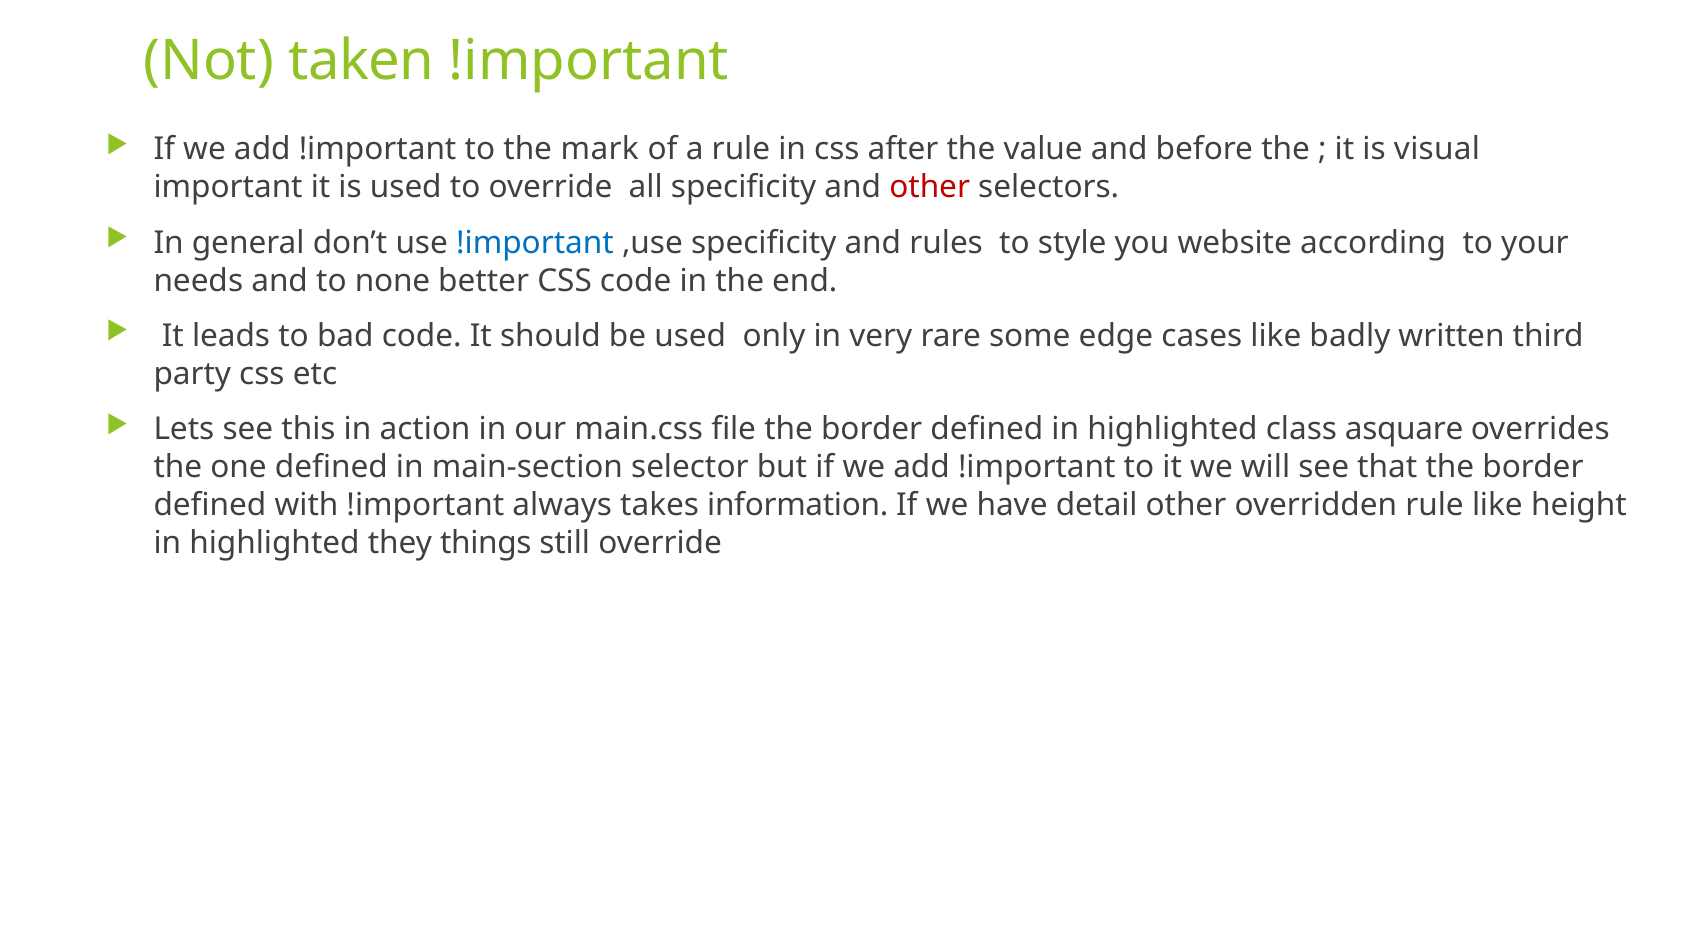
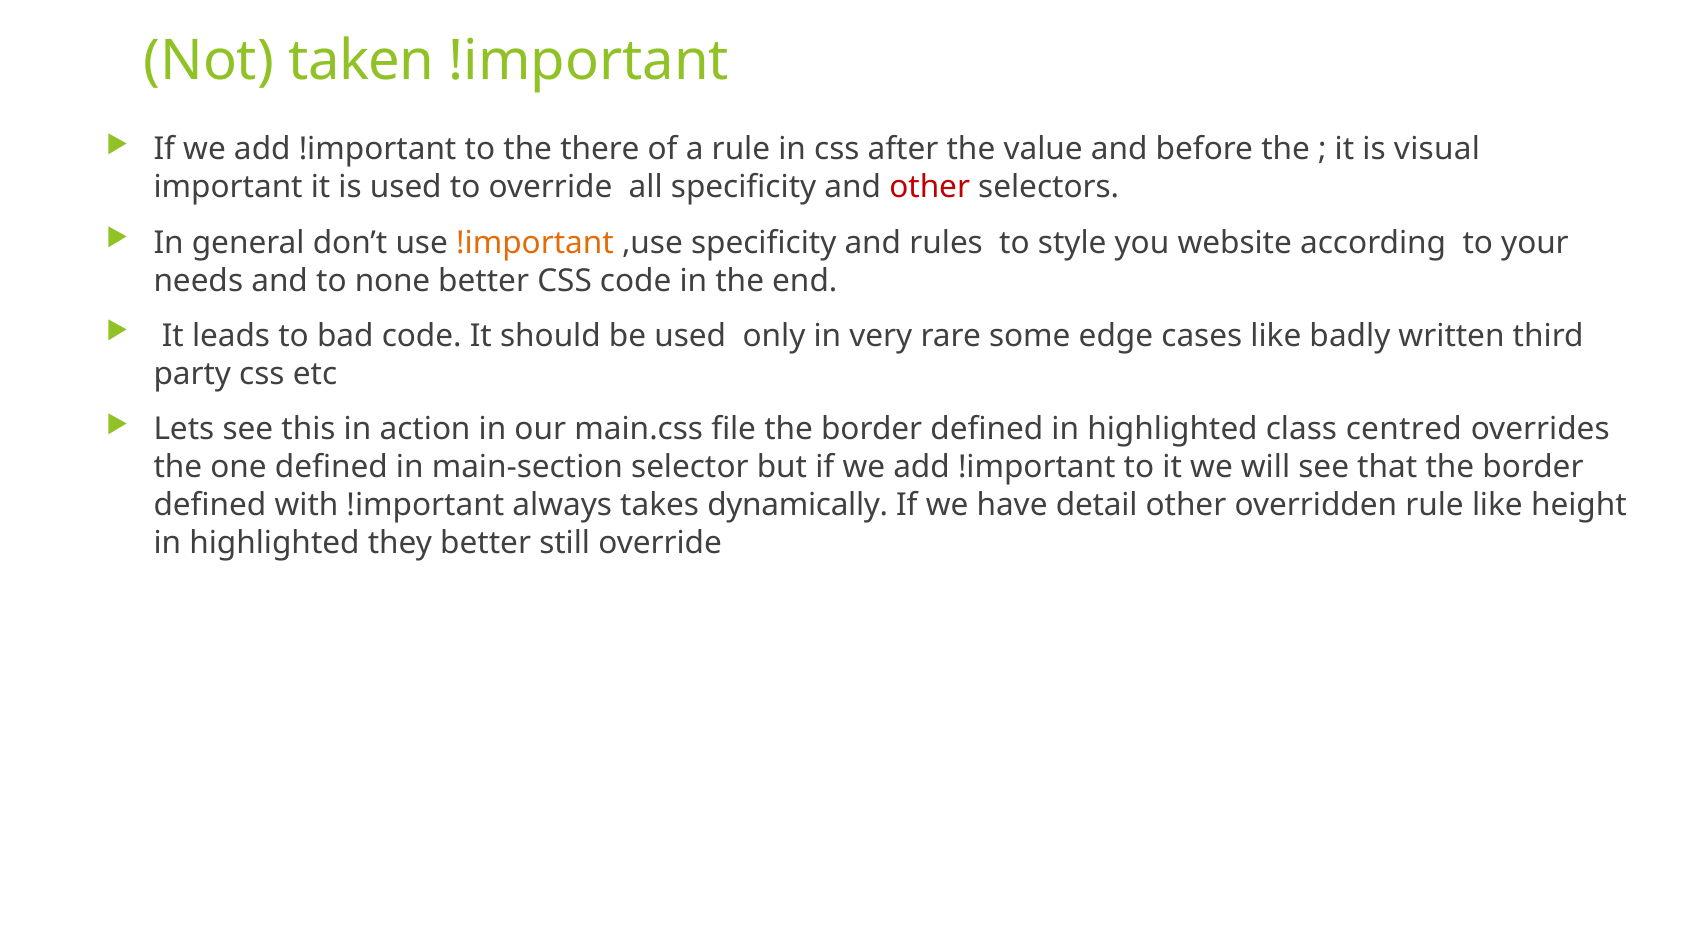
mark: mark -> there (600, 149)
!important colour: blue -> orange (535, 243)
asquare: asquare -> centred (1404, 429)
information: information -> dynamically (798, 505)
they things: things -> better (486, 543)
